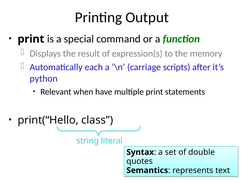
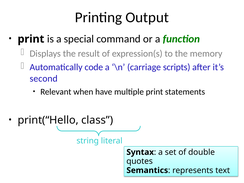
each: each -> code (94, 67)
python: python -> second (44, 79)
